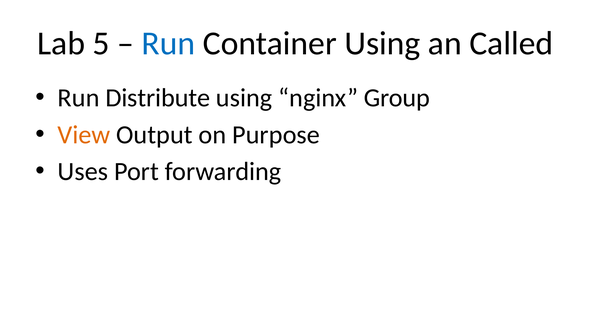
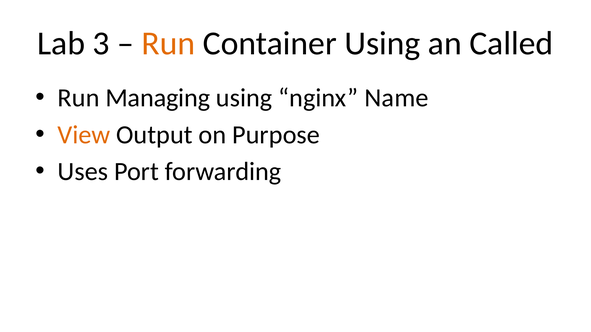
5: 5 -> 3 (101, 43)
Run colour: blue -> orange (168, 43)
Distribute: Distribute -> Managing (158, 98)
Group: Group -> Name (397, 98)
